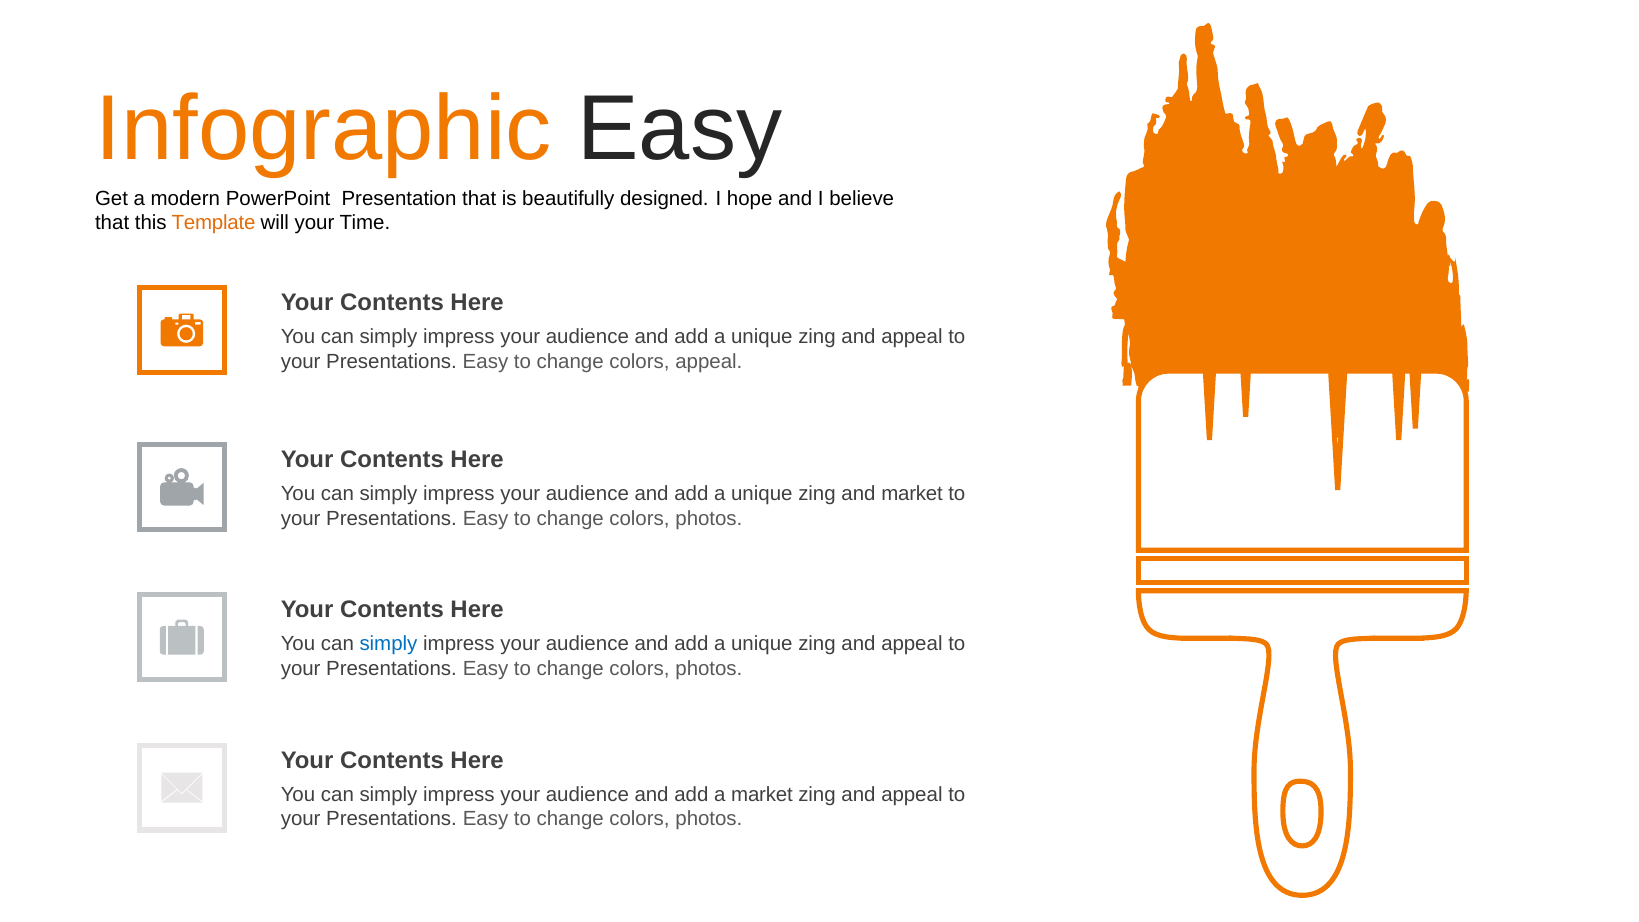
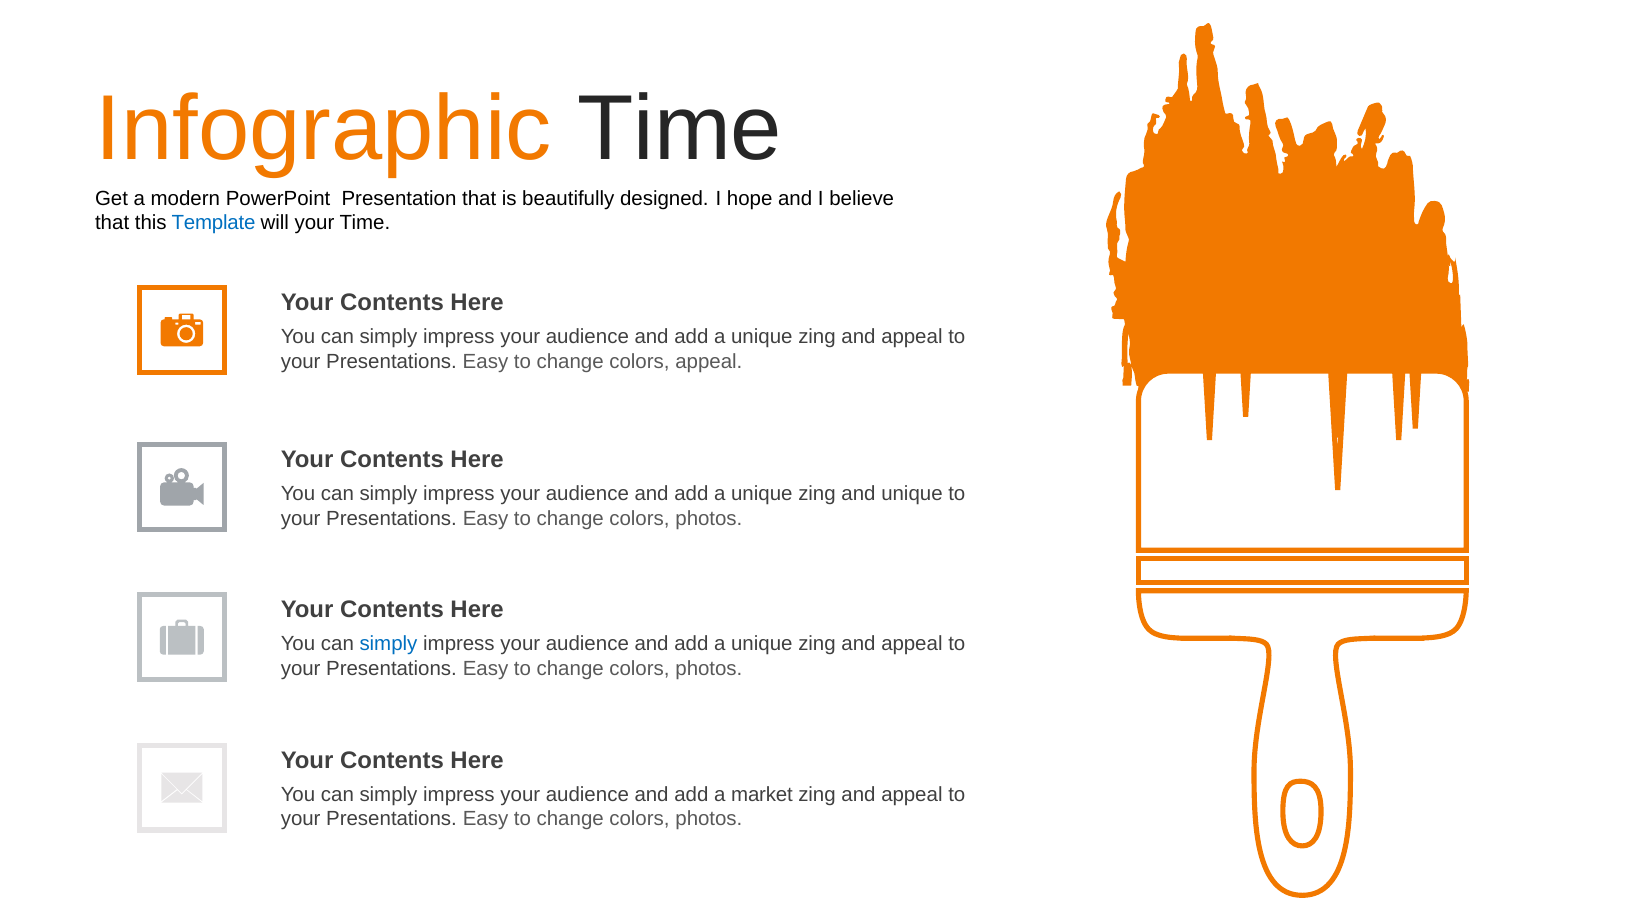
Infographic Easy: Easy -> Time (680, 129)
Template colour: orange -> blue (214, 223)
and market: market -> unique (912, 494)
